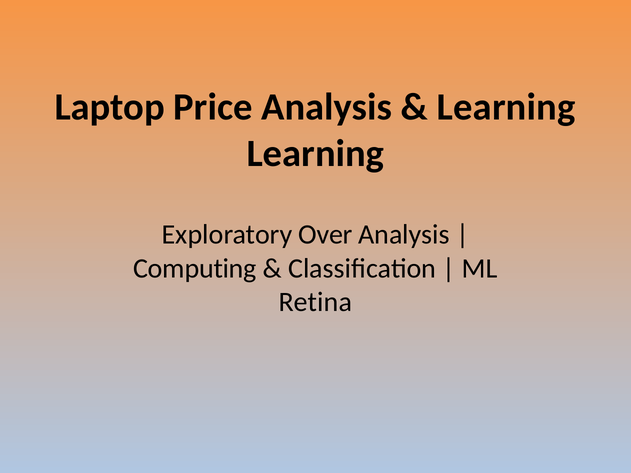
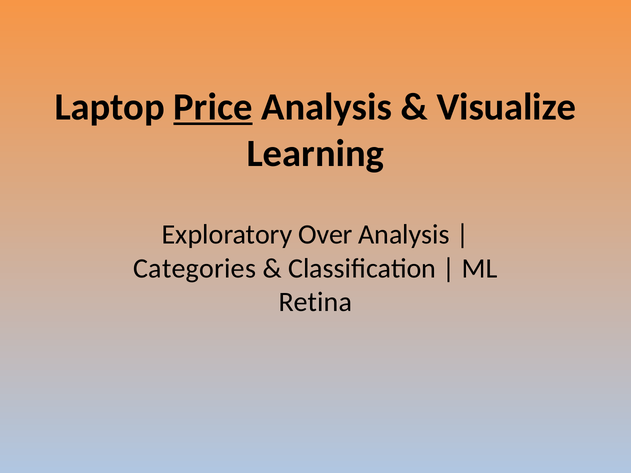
Price underline: none -> present (213, 107)
Learning: Learning -> Visualize (506, 107)
Computing: Computing -> Categories (195, 268)
